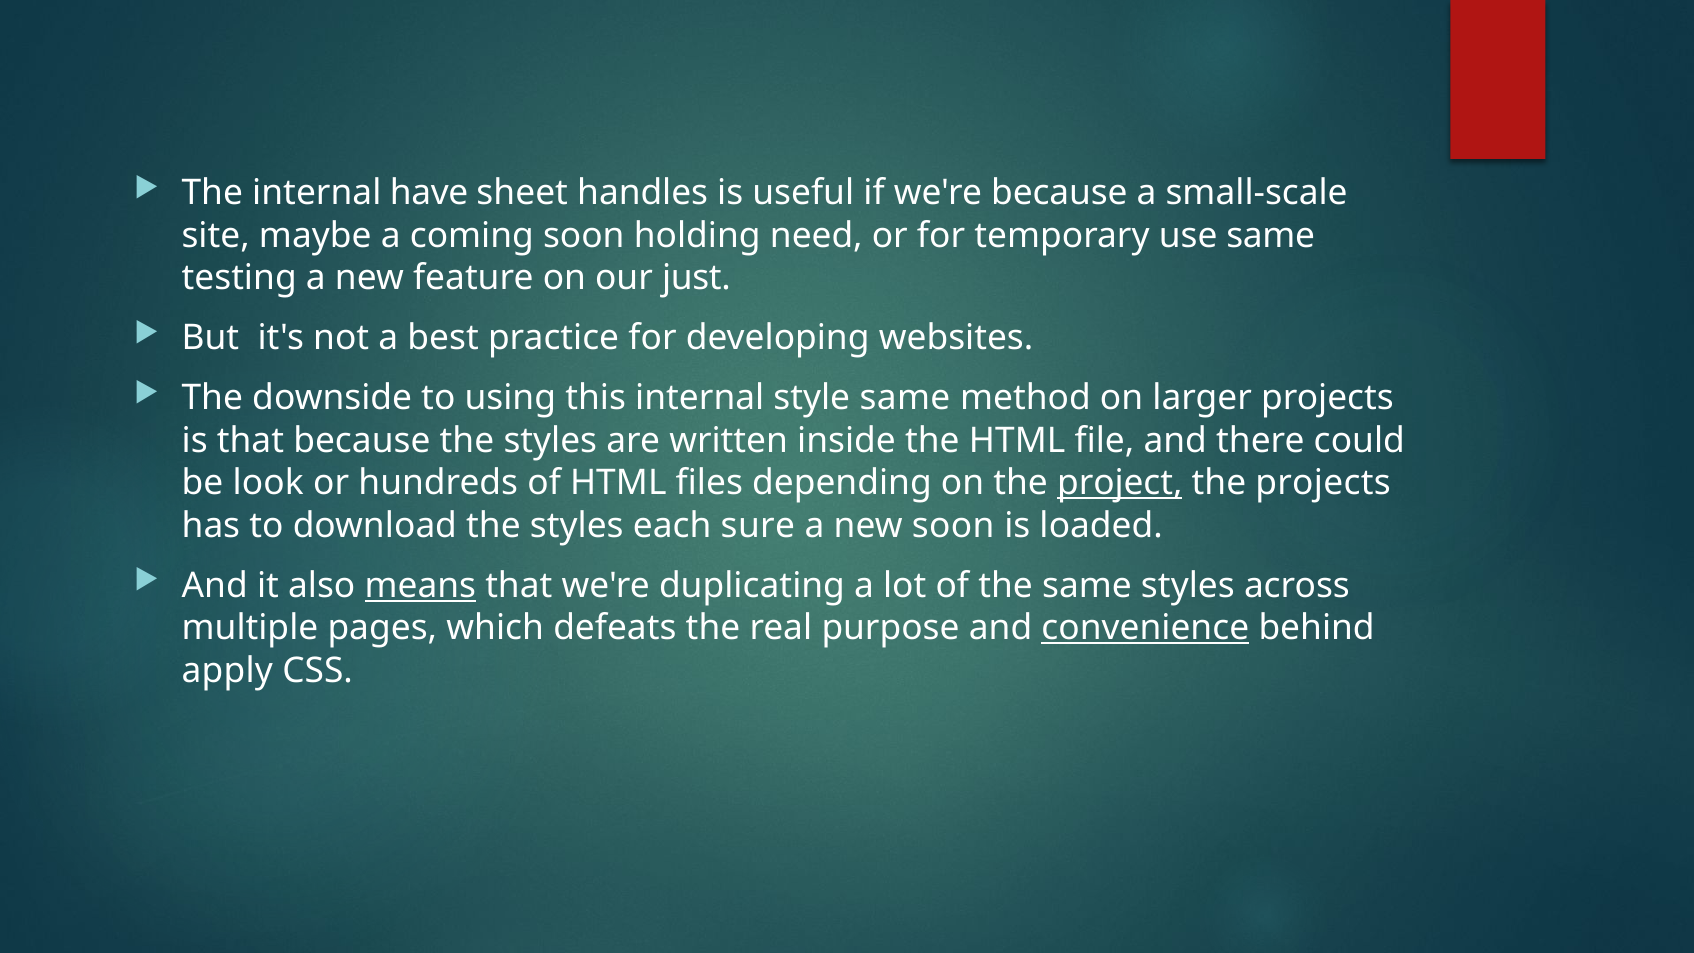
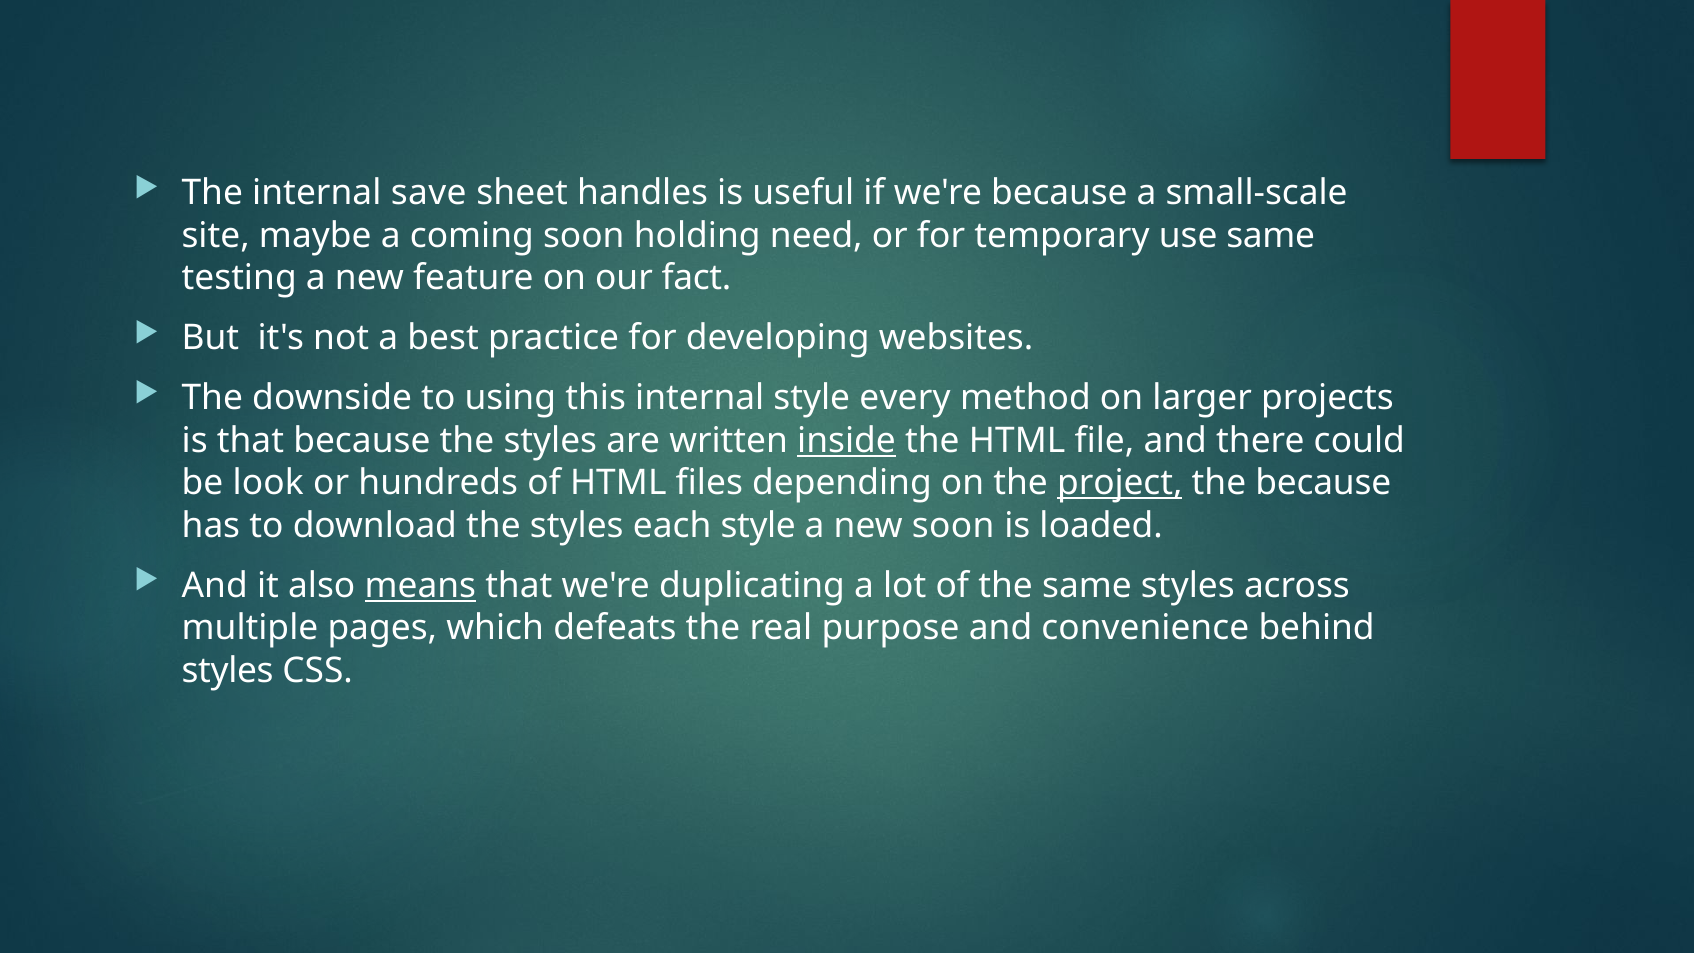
have: have -> save (429, 193)
just: just -> fact (696, 278)
style same: same -> every (905, 398)
inside underline: none -> present (847, 441)
the projects: projects -> because (1323, 483)
each sure: sure -> style (758, 525)
convenience underline: present -> none (1145, 628)
apply: apply -> styles (228, 670)
